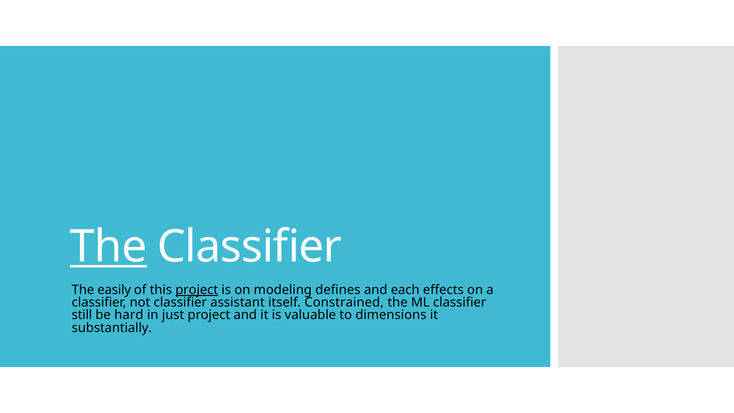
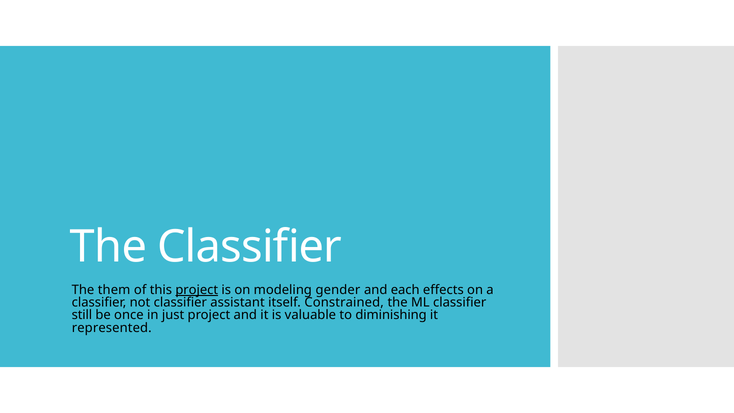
The underline: present -> none (109, 247)
easily: easily -> them (114, 290)
defines: defines -> gender (338, 290)
hard: hard -> once (129, 315)
dimensions: dimensions -> diminishing (391, 315)
substantially: substantially -> represented (112, 328)
